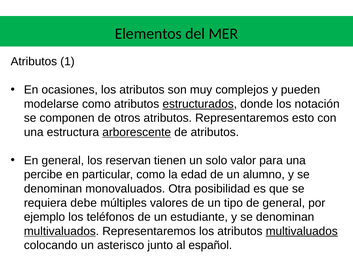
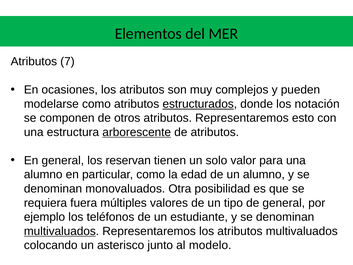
1: 1 -> 7 (67, 61)
percibe: percibe -> alumno (43, 174)
debe: debe -> fuera (84, 203)
multivaluados underline: present -> none (302, 231)
español: español -> modelo (210, 245)
